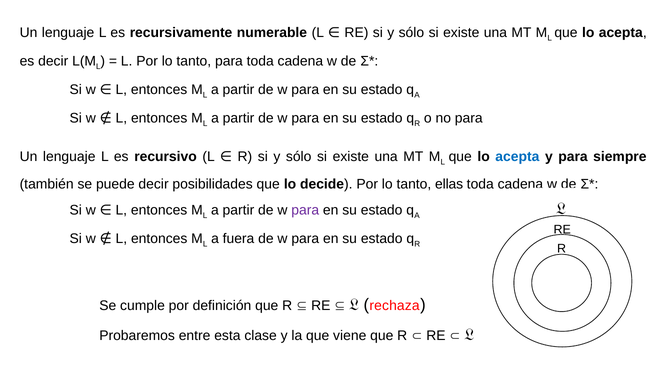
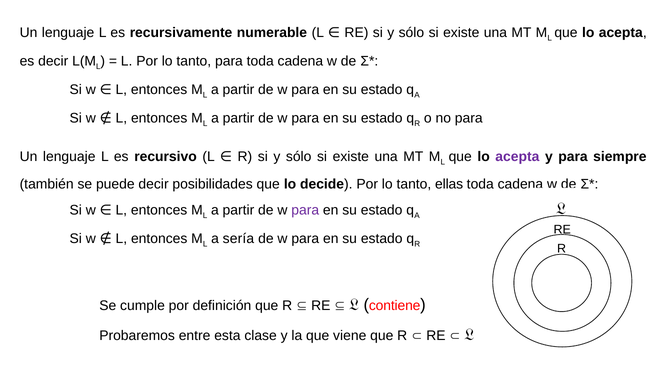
acepta colour: blue -> purple (517, 157)
fuera: fuera -> sería (238, 238)
rechaza: rechaza -> contiene (395, 305)
